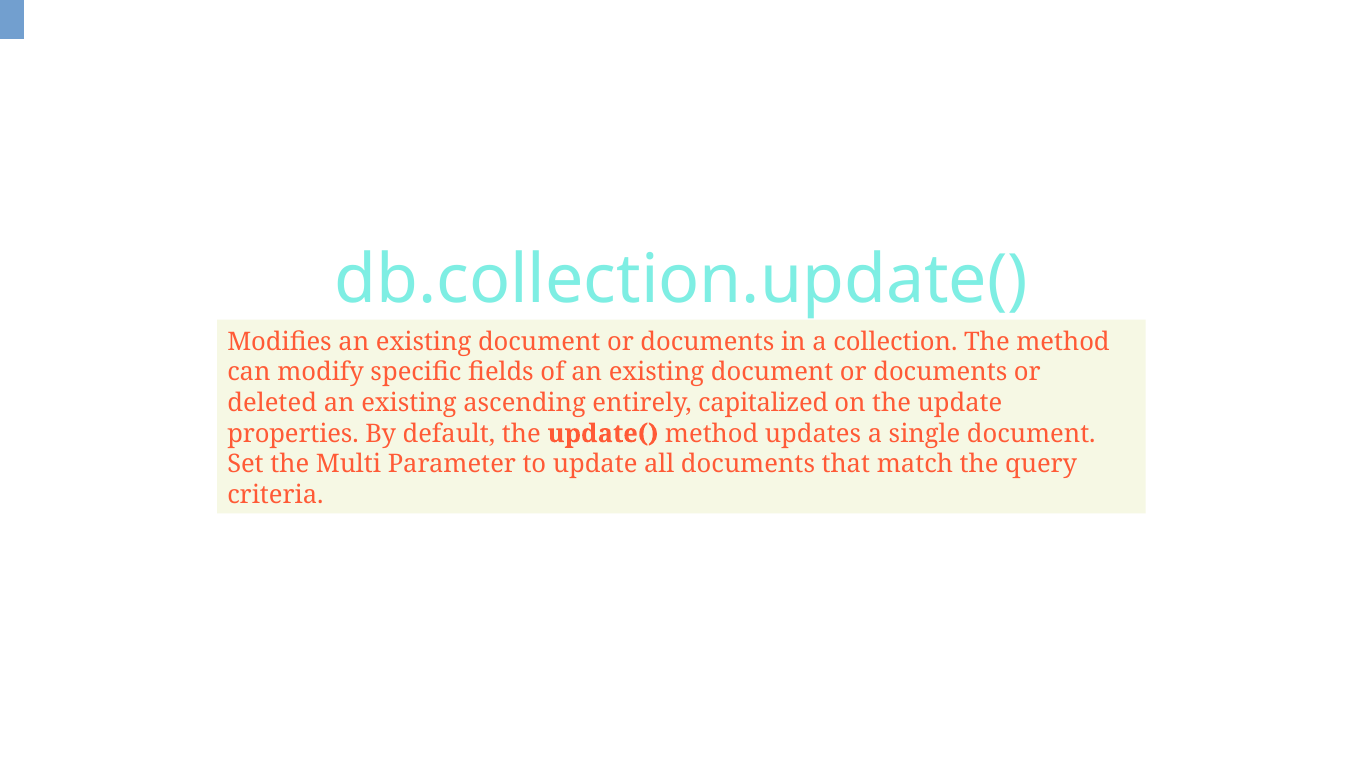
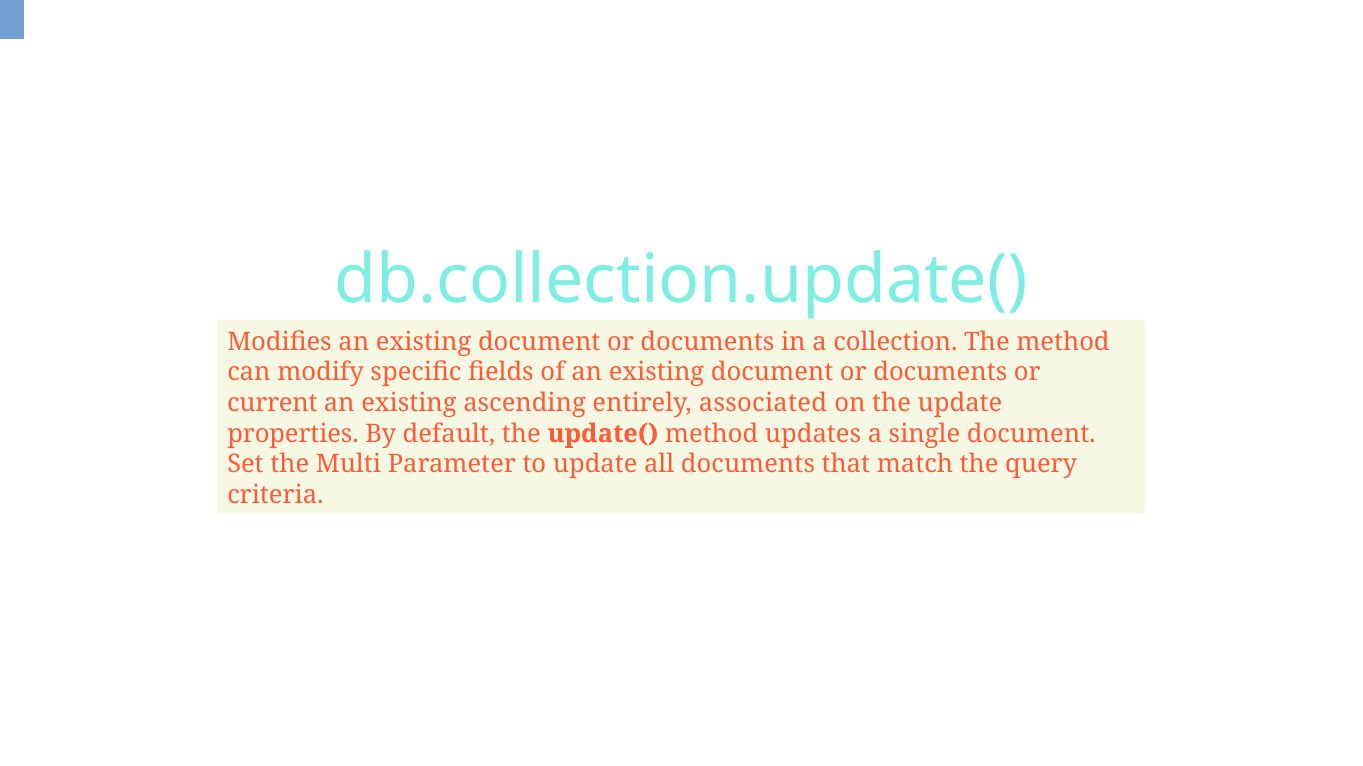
deleted: deleted -> current (272, 403)
capitalized: capitalized -> associated (763, 403)
